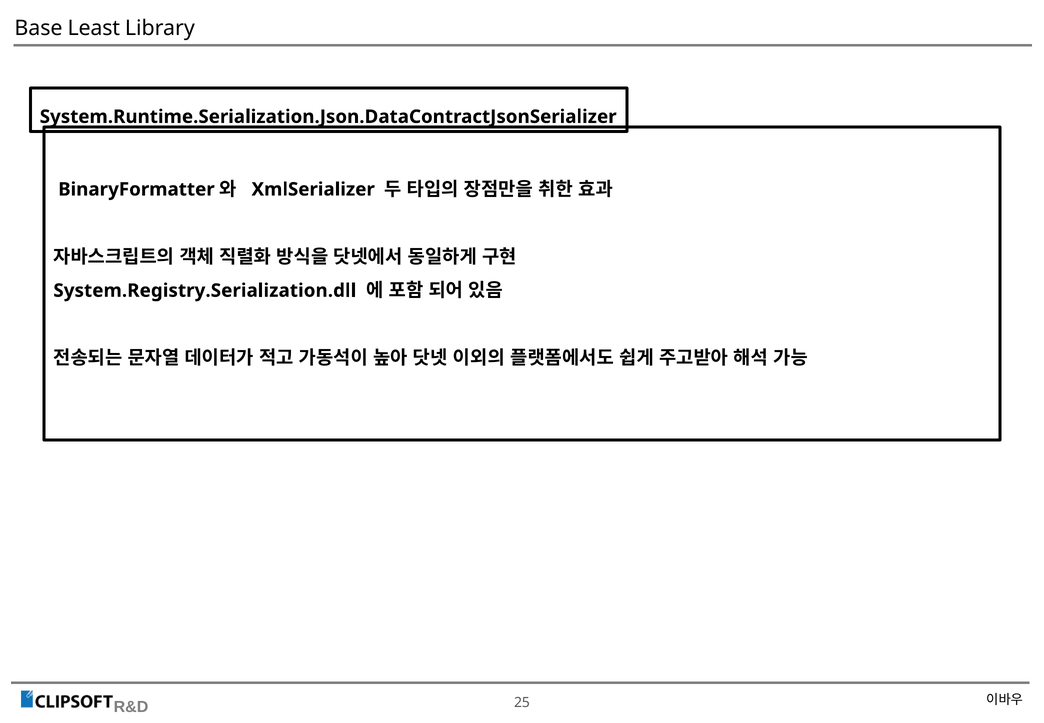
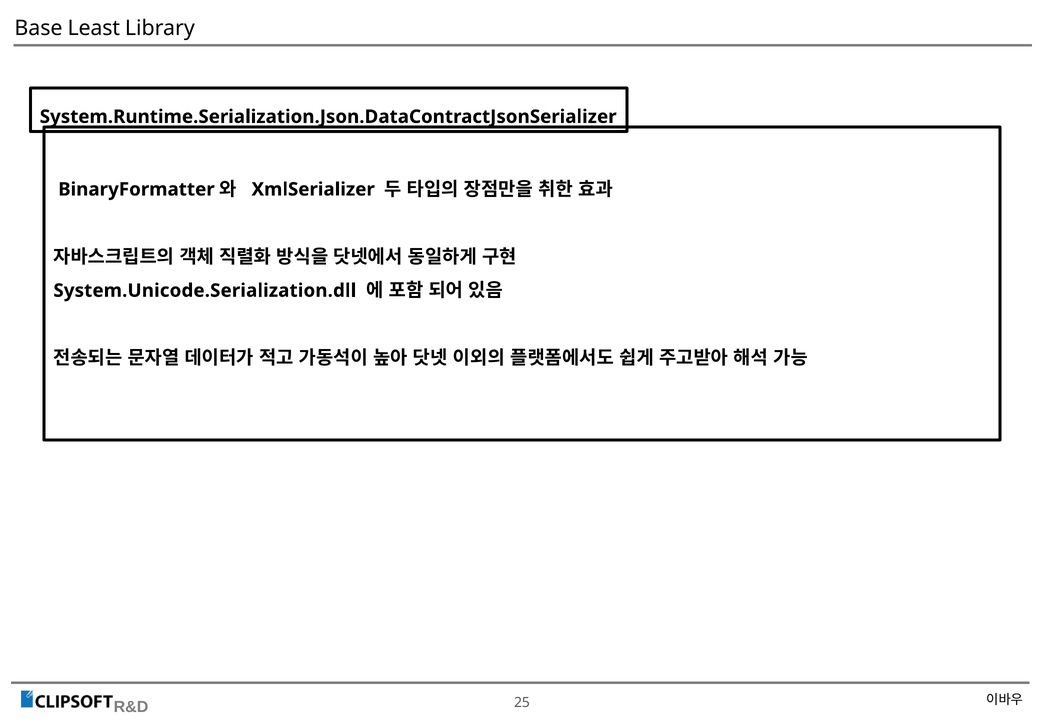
System.Registry.Serialization.dll: System.Registry.Serialization.dll -> System.Unicode.Serialization.dll (205, 291)
